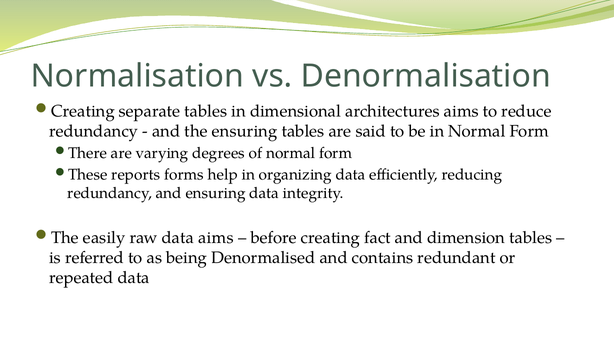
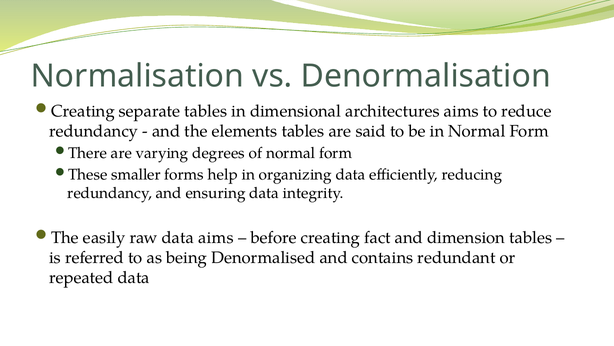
the ensuring: ensuring -> elements (245, 131)
reports: reports -> smaller (136, 175)
